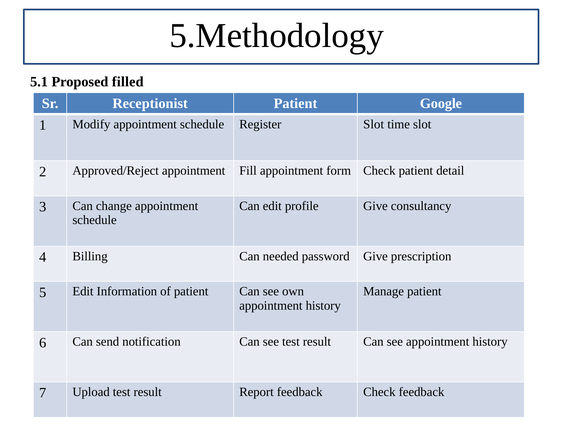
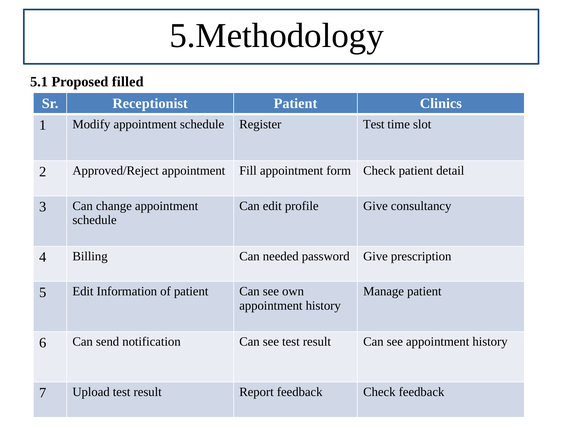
Google: Google -> Clinics (441, 103)
Register Slot: Slot -> Test (374, 124)
